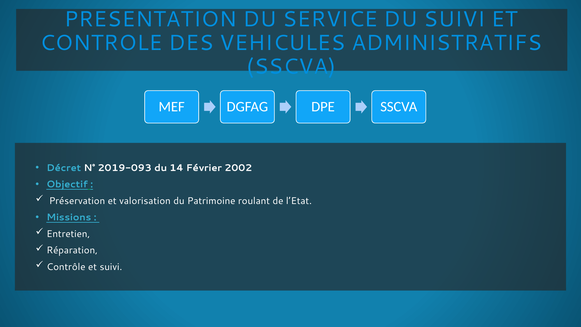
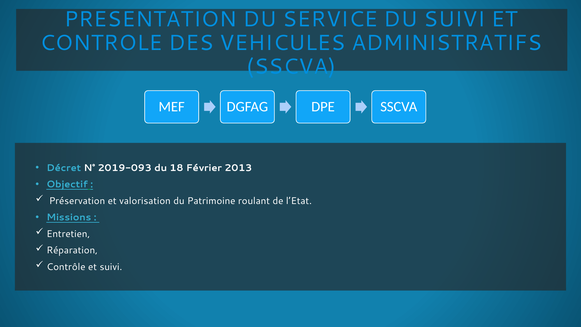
14: 14 -> 18 (176, 168)
2002: 2002 -> 2013 (238, 168)
